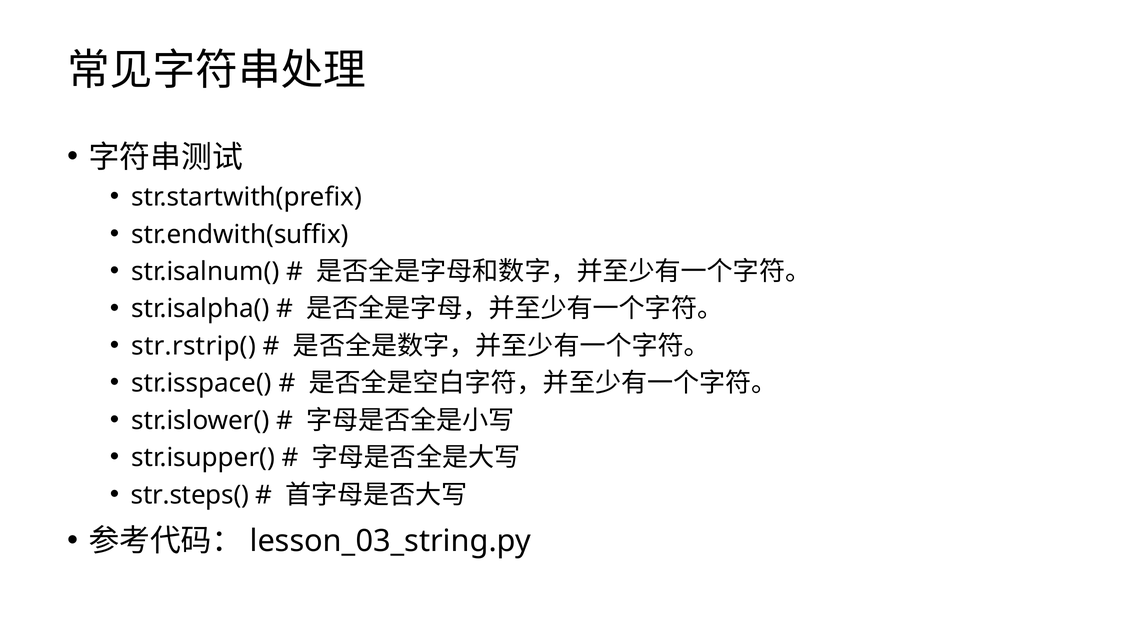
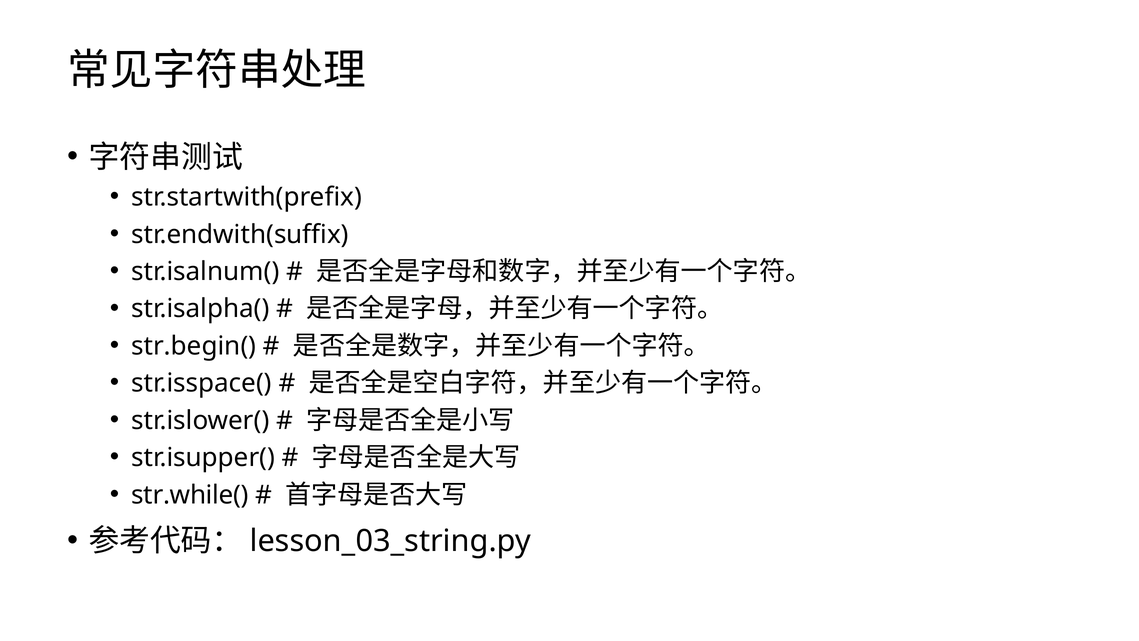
str.rstrip(: str.rstrip( -> str.begin( (194, 346)
str.steps(: str.steps( -> str.while( (190, 495)
